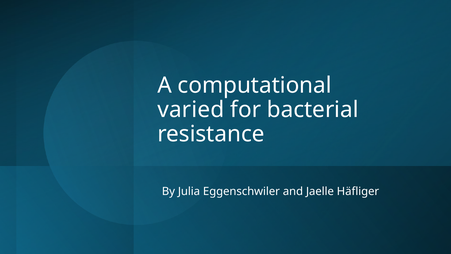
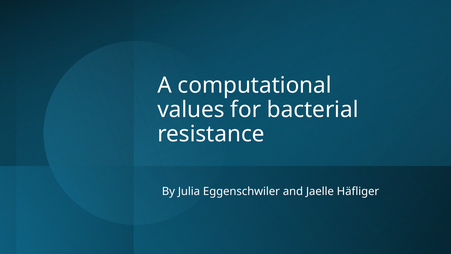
varied: varied -> values (191, 110)
